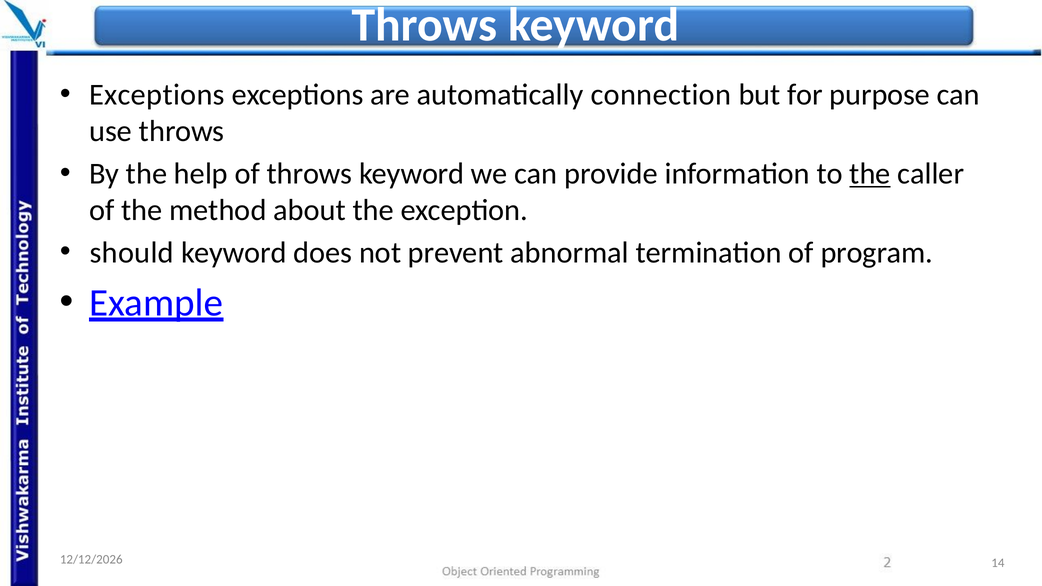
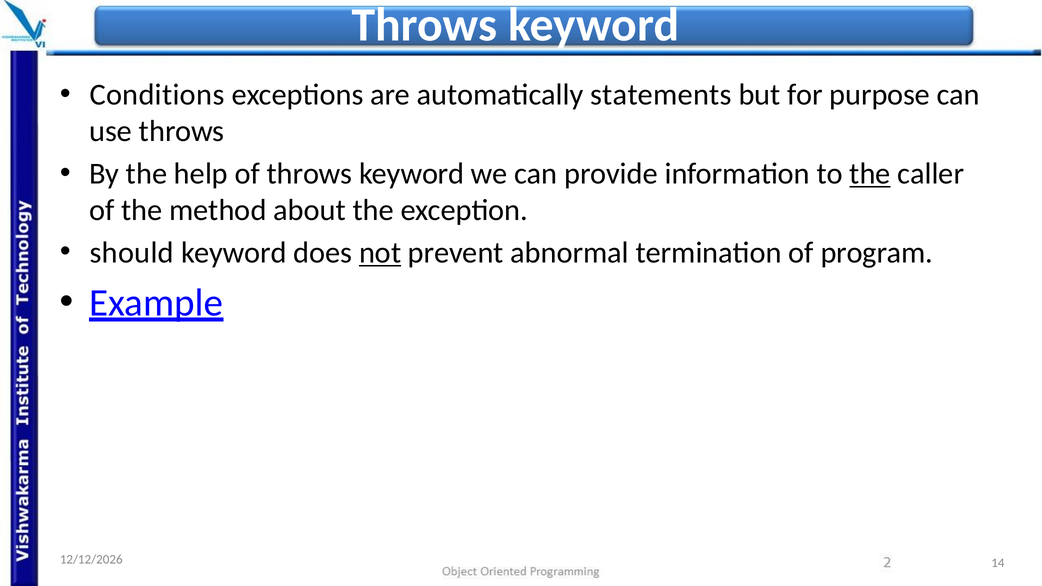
Exceptions: Exceptions -> Conditions (157, 95)
connection: connection -> statements (661, 95)
not underline: none -> present (380, 253)
